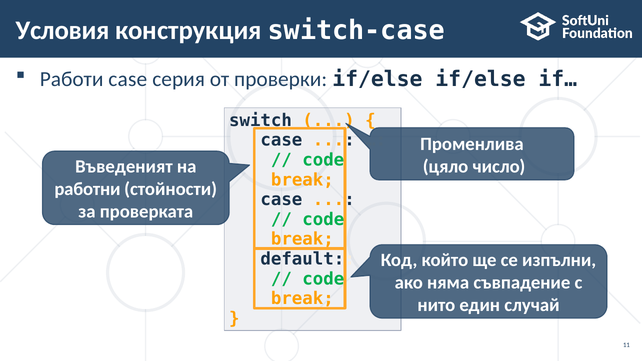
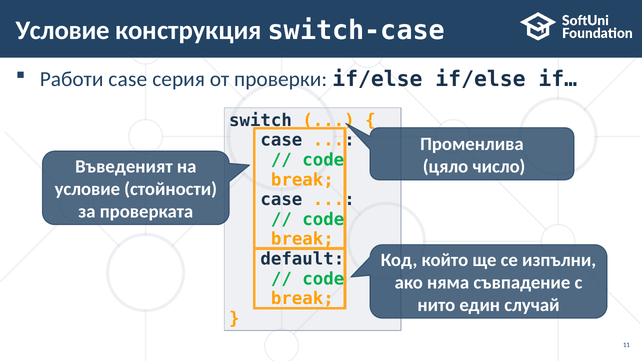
Условия: Условия -> Условие (63, 30)
работни: работни -> условие (87, 189)
